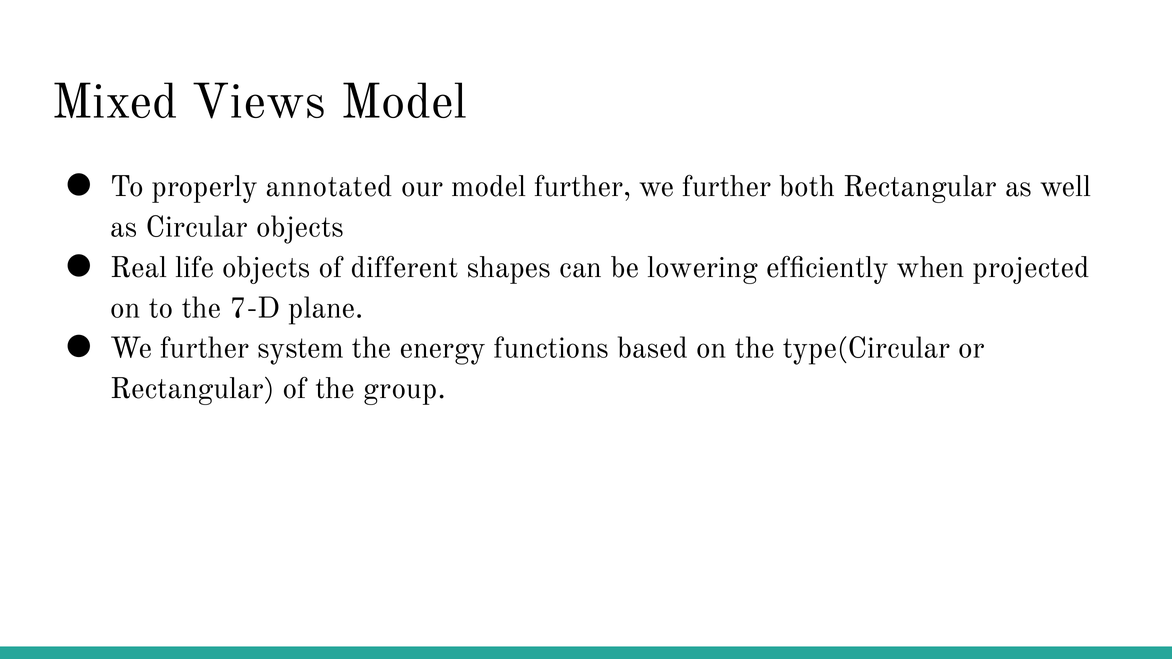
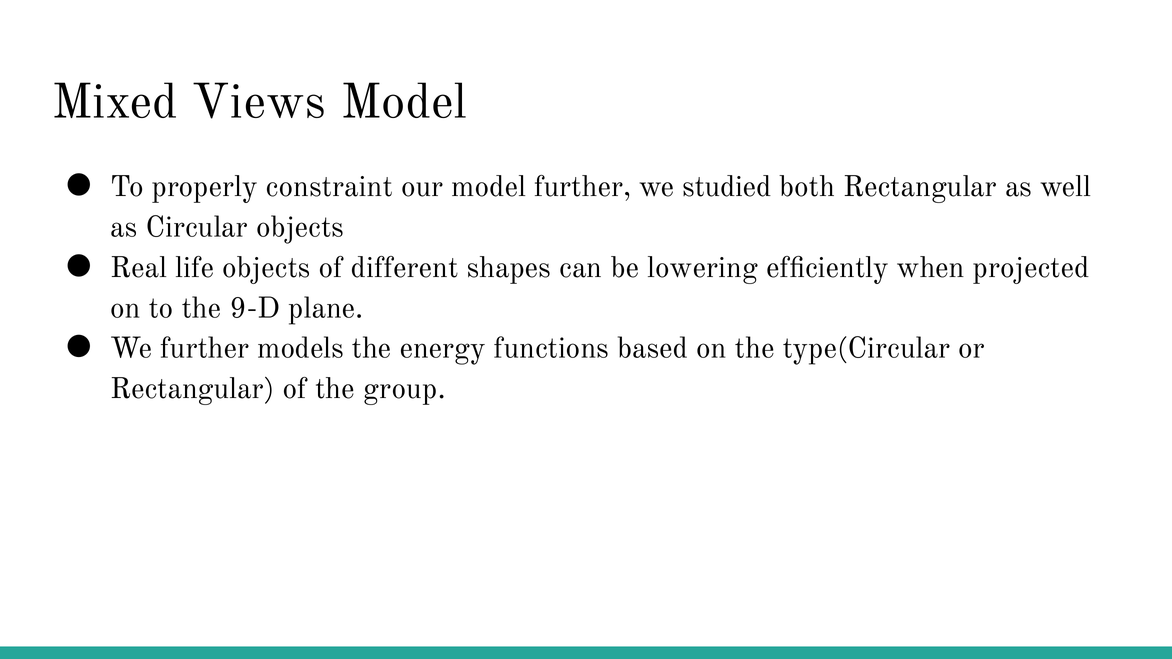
annotated: annotated -> constraint (329, 187)
further we further: further -> studied (727, 187)
7-D: 7-D -> 9-D (255, 308)
system: system -> models (301, 348)
